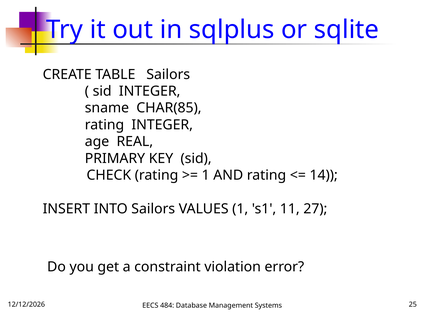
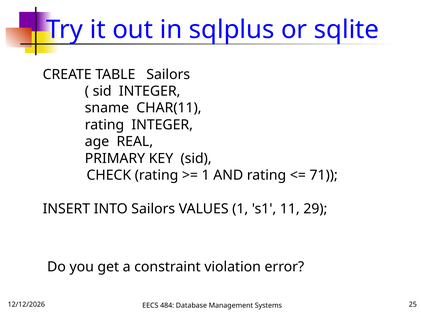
CHAR(85: CHAR(85 -> CHAR(11 (169, 108)
14: 14 -> 71 (324, 176)
27: 27 -> 29 (315, 209)
